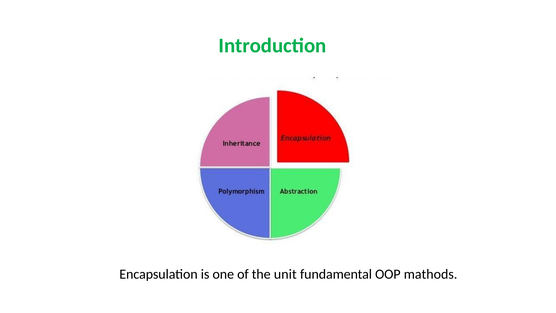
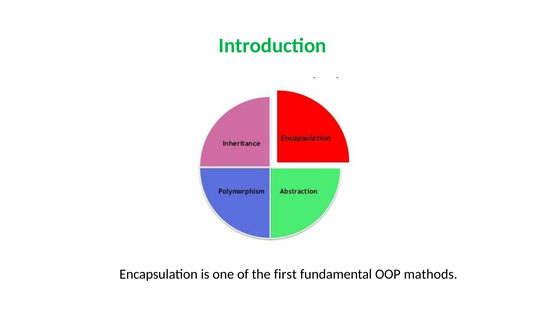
unit: unit -> first (285, 274)
